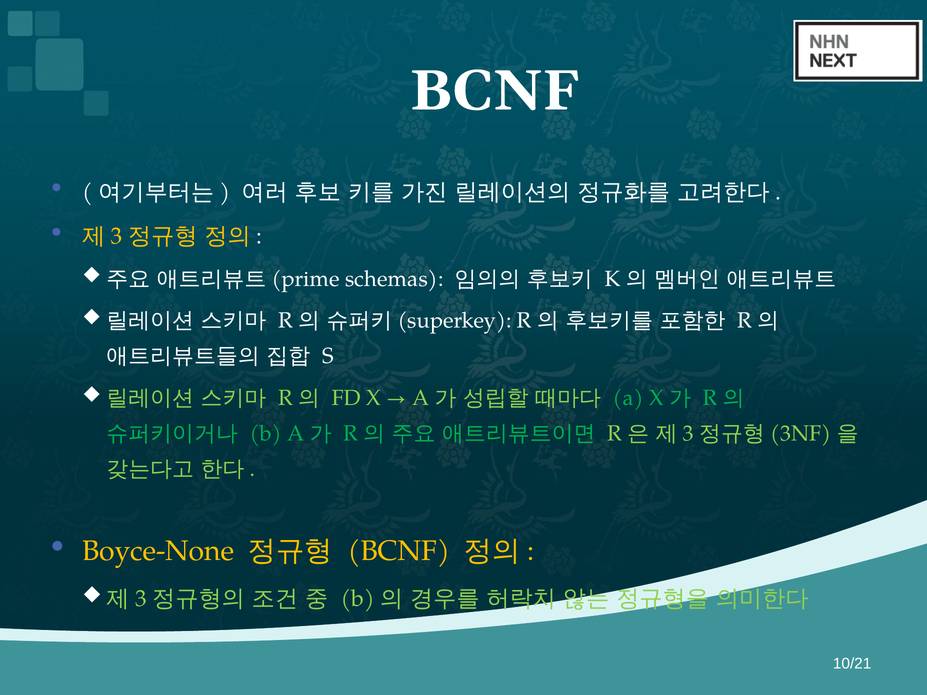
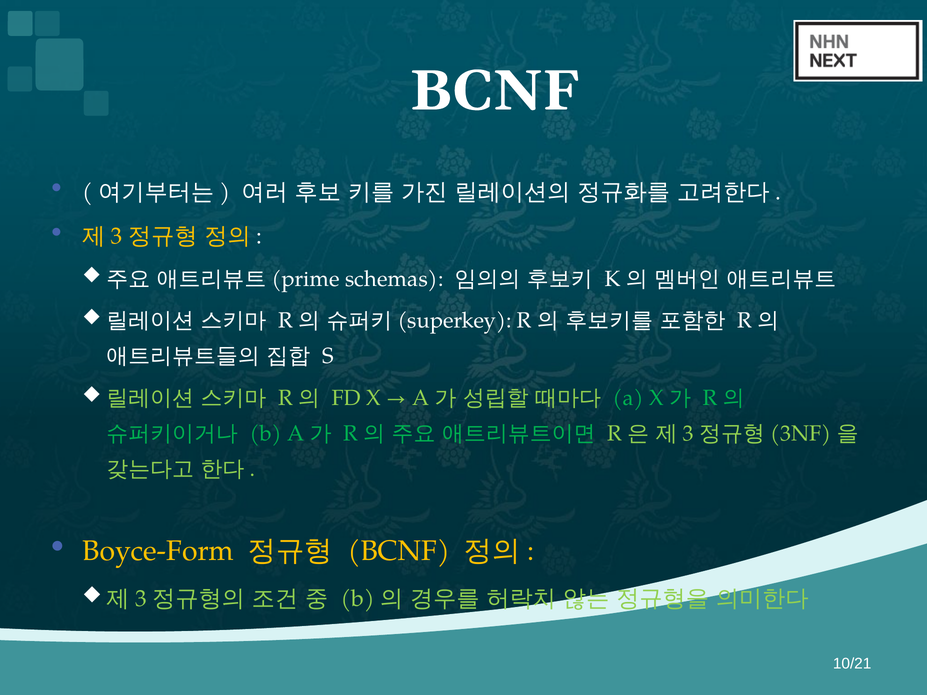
Boyce-None: Boyce-None -> Boyce-Form (158, 551)
